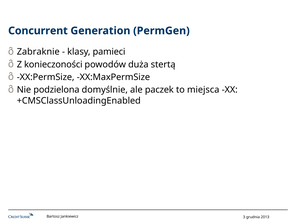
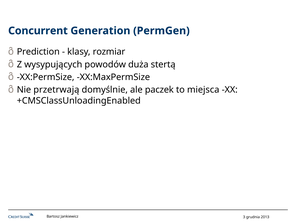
Zabraknie: Zabraknie -> Prediction (38, 52)
pamieci: pamieci -> rozmiar (109, 52)
konieczoności: konieczoności -> wysypujących (53, 64)
podzielona: podzielona -> przetrwają (56, 90)
